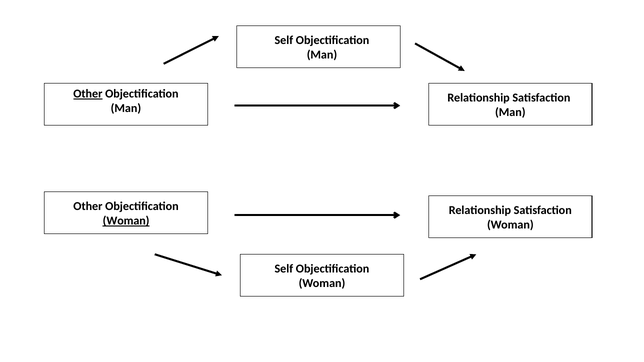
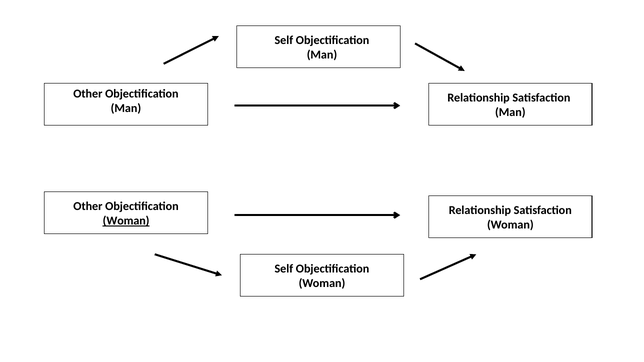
Other underline: present -> none (88, 94)
